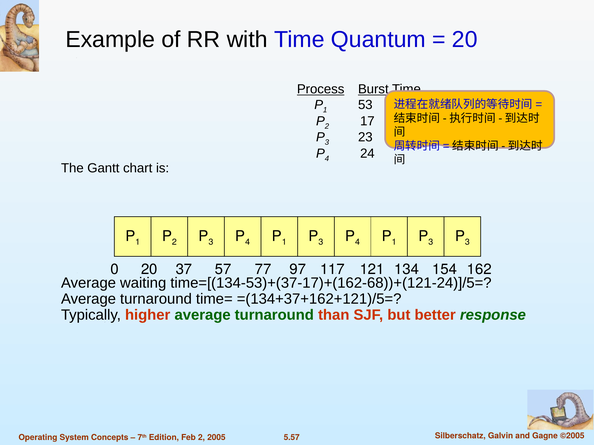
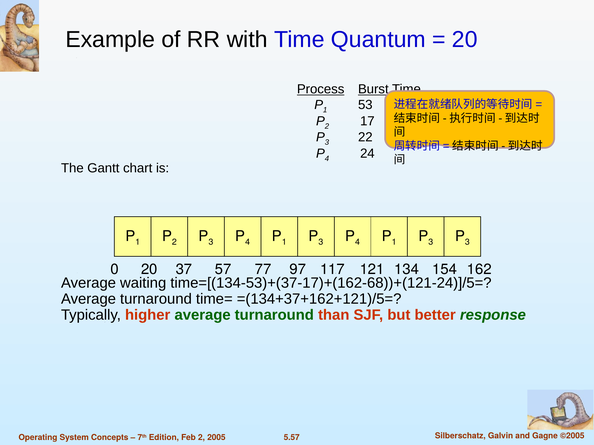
23: 23 -> 22 (365, 137)
